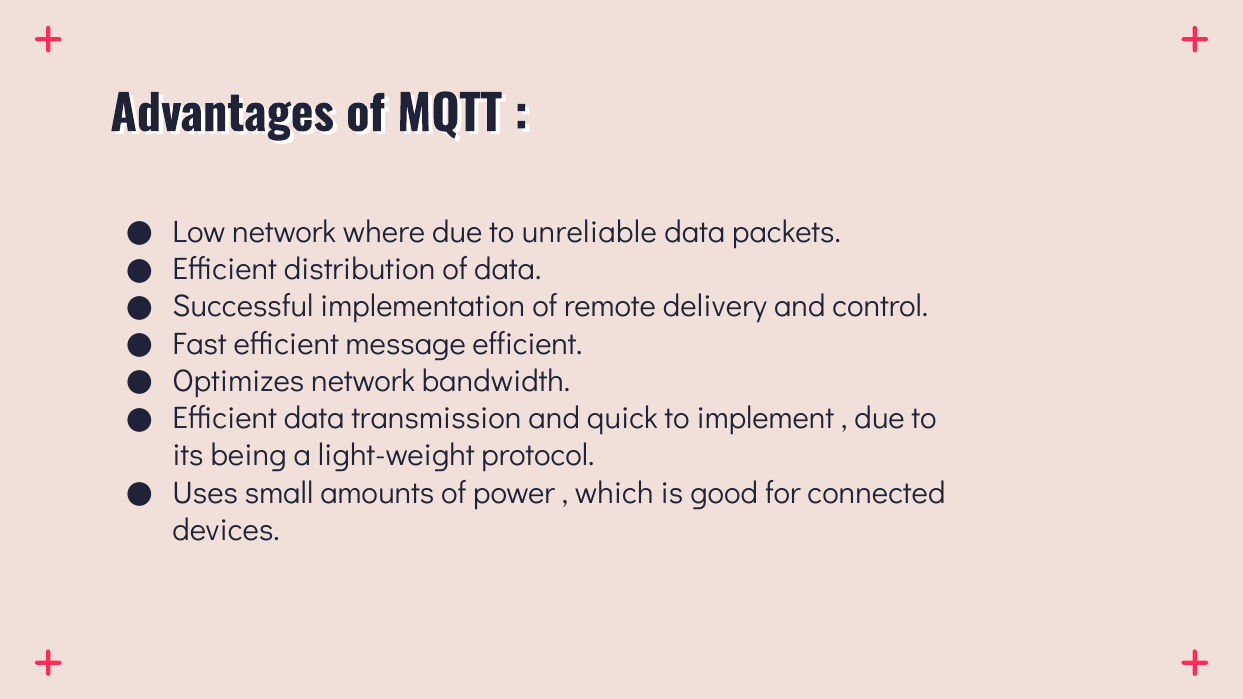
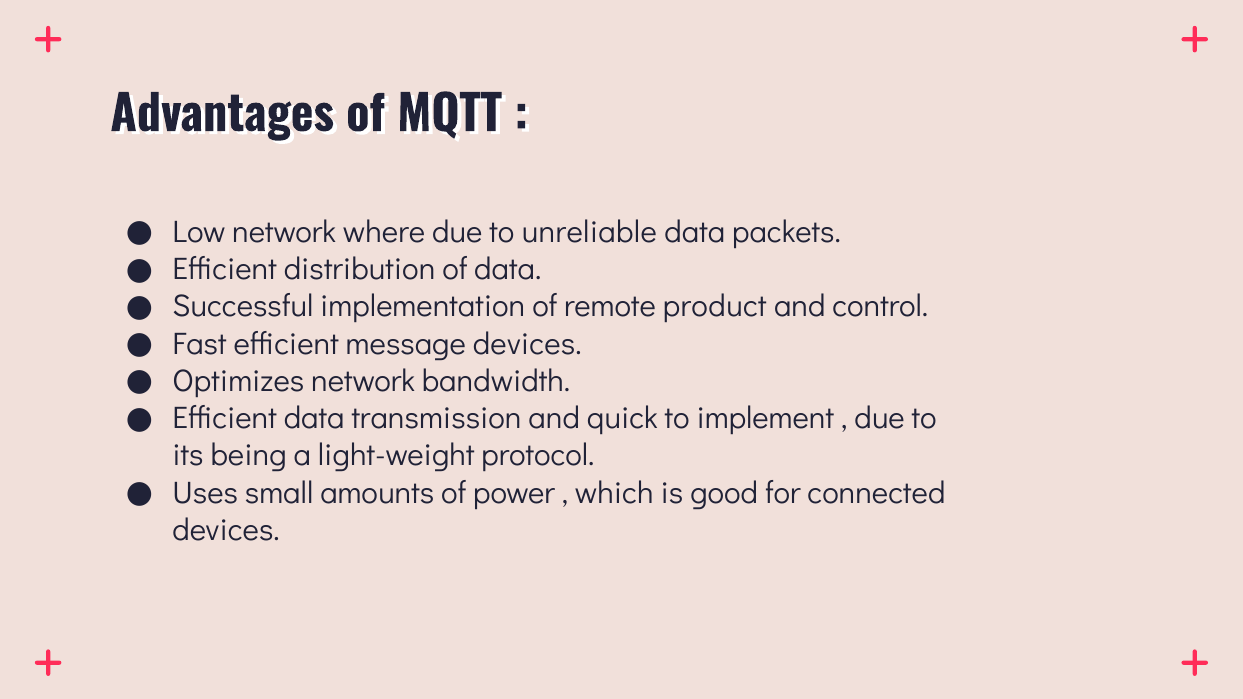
delivery: delivery -> product (715, 307)
message efficient: efficient -> devices (527, 344)
